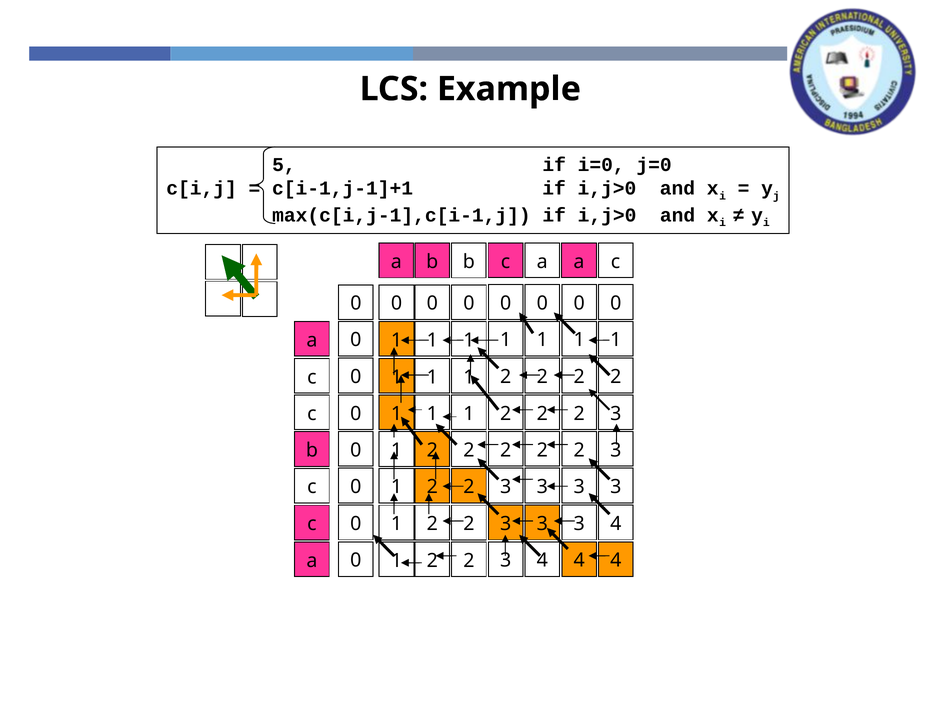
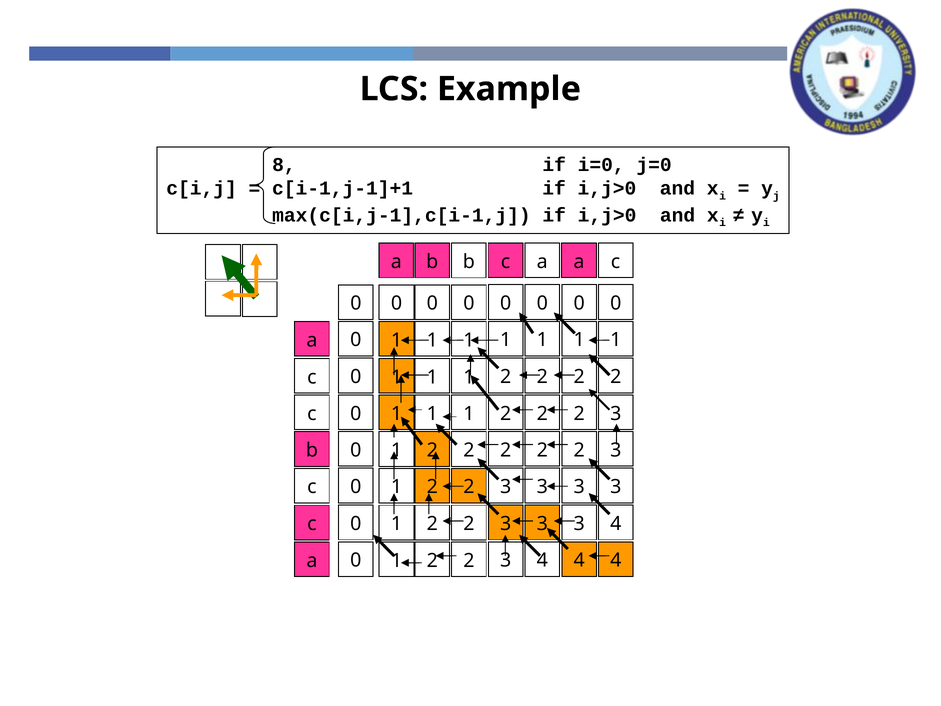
5: 5 -> 8 (284, 165)
